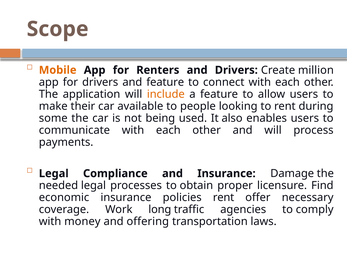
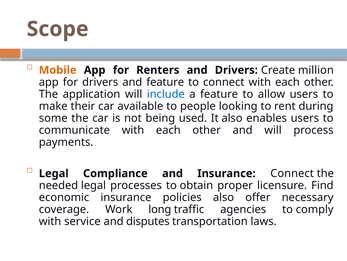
include colour: orange -> blue (166, 94)
Insurance Damage: Damage -> Connect (292, 173)
policies rent: rent -> also (223, 197)
money: money -> service (82, 221)
offering: offering -> disputes (148, 221)
